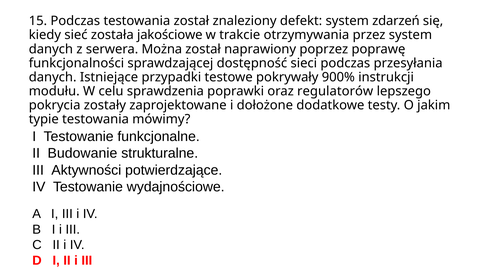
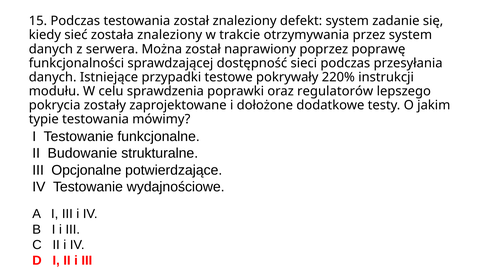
zdarzeń: zdarzeń -> zadanie (396, 21)
została jakościowe: jakościowe -> znaleziony (170, 35)
900%: 900% -> 220% (338, 77)
Aktywności: Aktywności -> Opcjonalne (86, 170)
